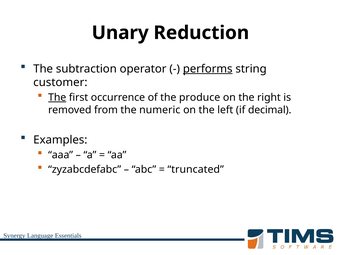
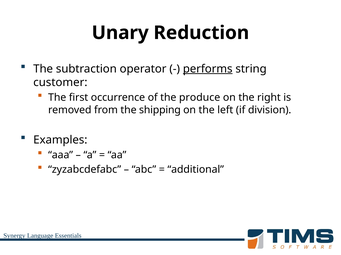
The underline: present -> none (57, 98)
numeric: numeric -> shipping (160, 110)
decimal: decimal -> division (270, 110)
truncated: truncated -> additional (196, 170)
